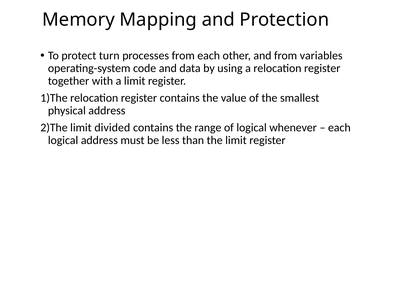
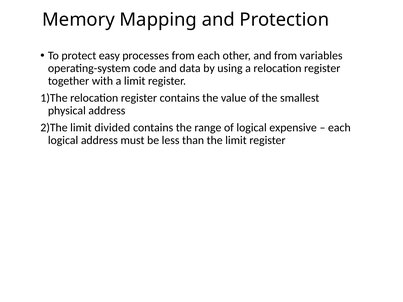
turn: turn -> easy (109, 56)
whenever: whenever -> expensive (293, 128)
